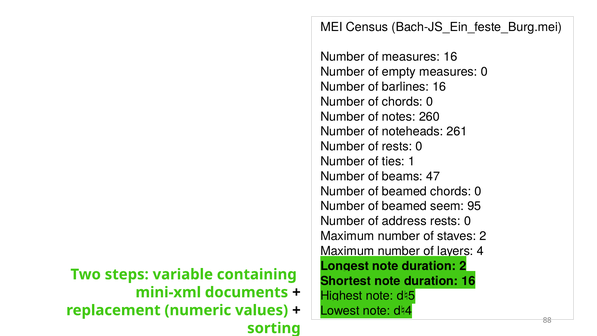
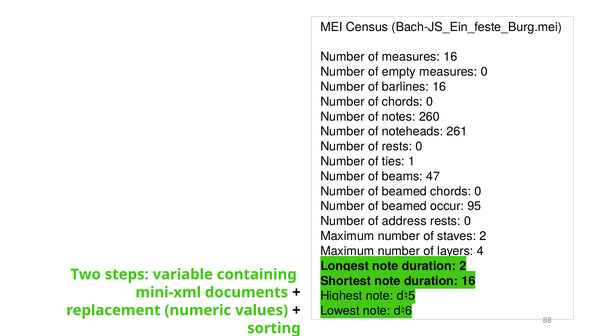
seem: seem -> occur (447, 206)
4: 4 -> 6 (409, 311)
